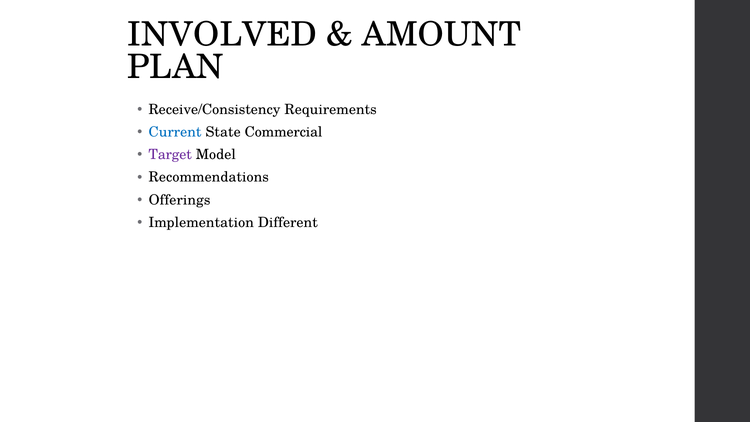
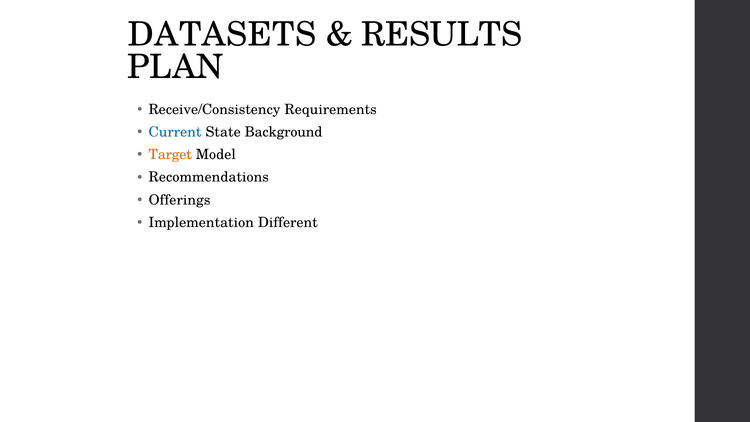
INVOLVED: INVOLVED -> DATASETS (222, 35)
AMOUNT: AMOUNT -> RESULTS (442, 35)
Commercial: Commercial -> Background (284, 132)
Target colour: purple -> orange (170, 155)
